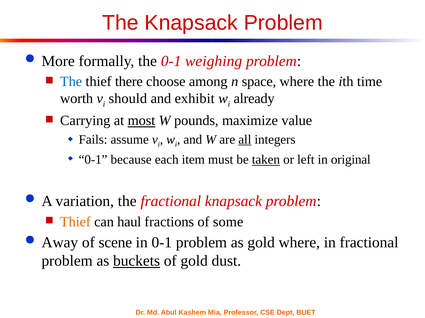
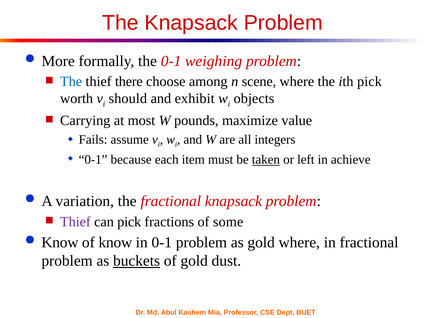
space: space -> scene (259, 82)
ith time: time -> pick (370, 82)
already: already -> objects (254, 99)
most underline: present -> none (141, 121)
all underline: present -> none (245, 140)
original: original -> achieve (351, 160)
Thief colour: orange -> purple (75, 222)
can haul: haul -> pick (129, 222)
Away: Away -> Know (60, 243)
of scene: scene -> know (115, 243)
